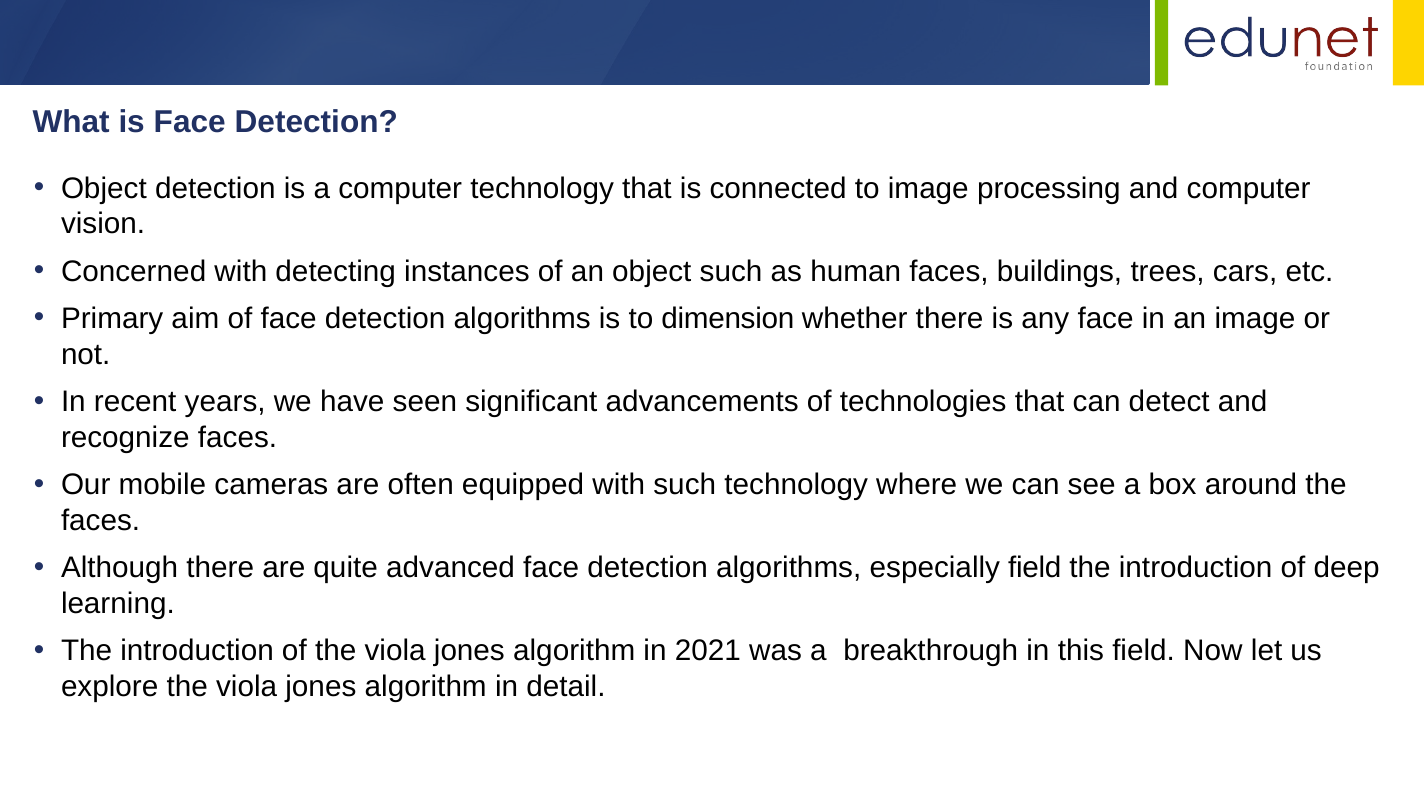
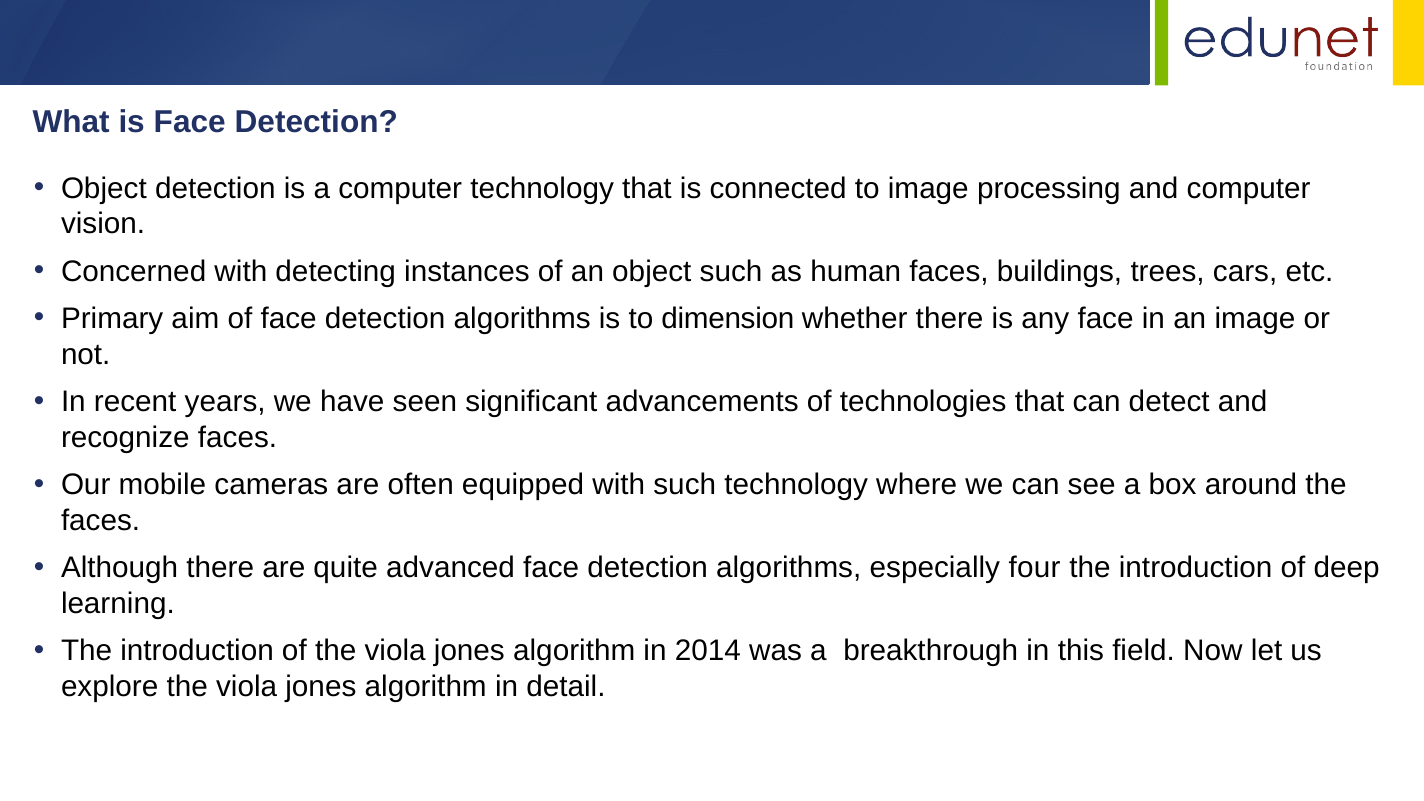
especially field: field -> four (1035, 568)
2021: 2021 -> 2014 (708, 651)
